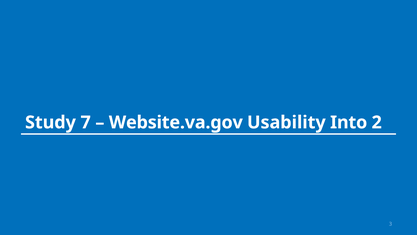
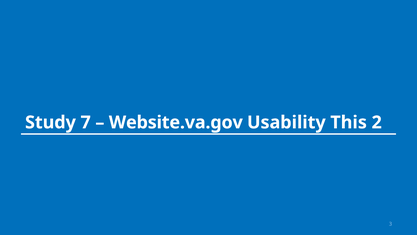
Into: Into -> This (349, 122)
